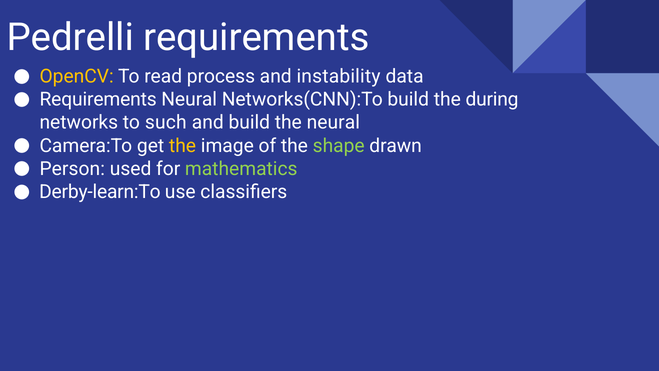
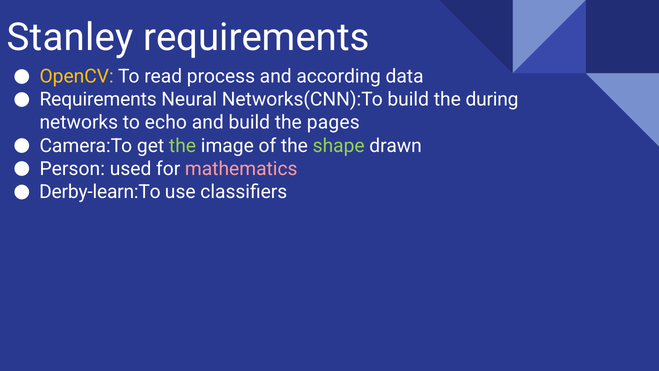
Pedrelli: Pedrelli -> Stanley (70, 37)
instability: instability -> according (339, 76)
such: such -> echo (166, 122)
the neural: neural -> pages (333, 122)
the colour: yellow -> light green (183, 146)
mathematics colour: light green -> pink (241, 169)
